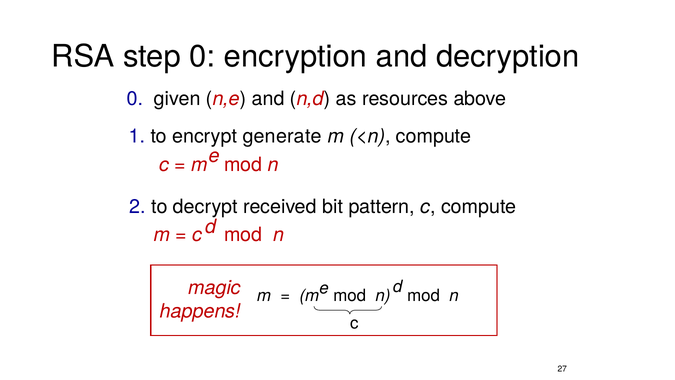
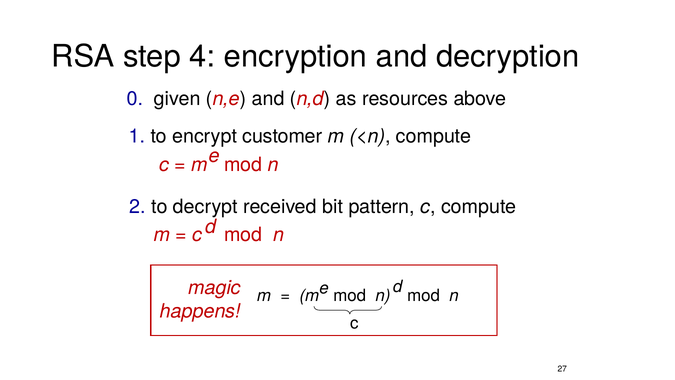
step 0: 0 -> 4 (202, 57)
generate: generate -> customer (282, 136)
